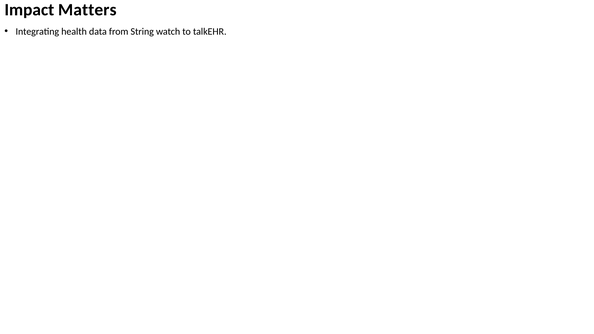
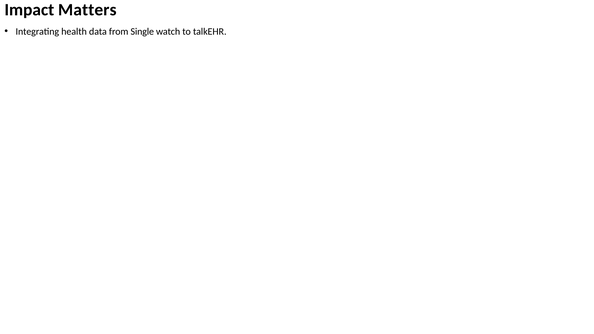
String: String -> Single (142, 31)
